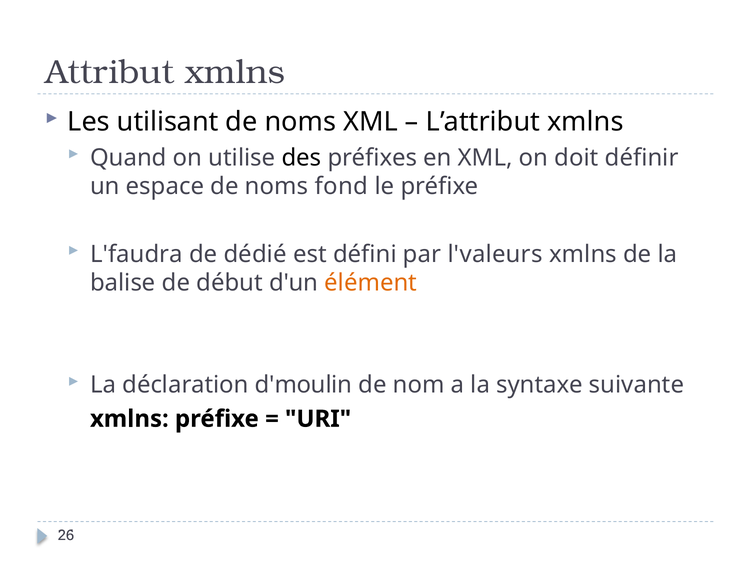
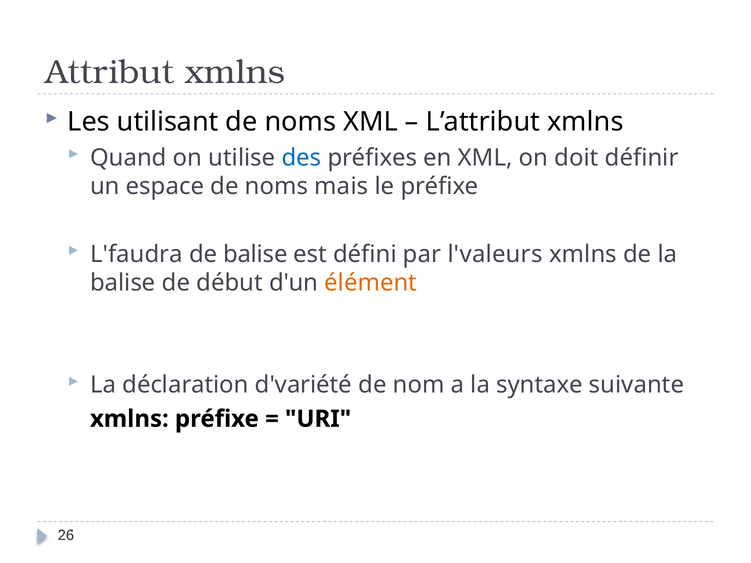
des colour: black -> blue (302, 158)
fond: fond -> mais (341, 186)
de dédié: dédié -> balise (255, 254)
d'moulin: d'moulin -> d'variété (303, 385)
